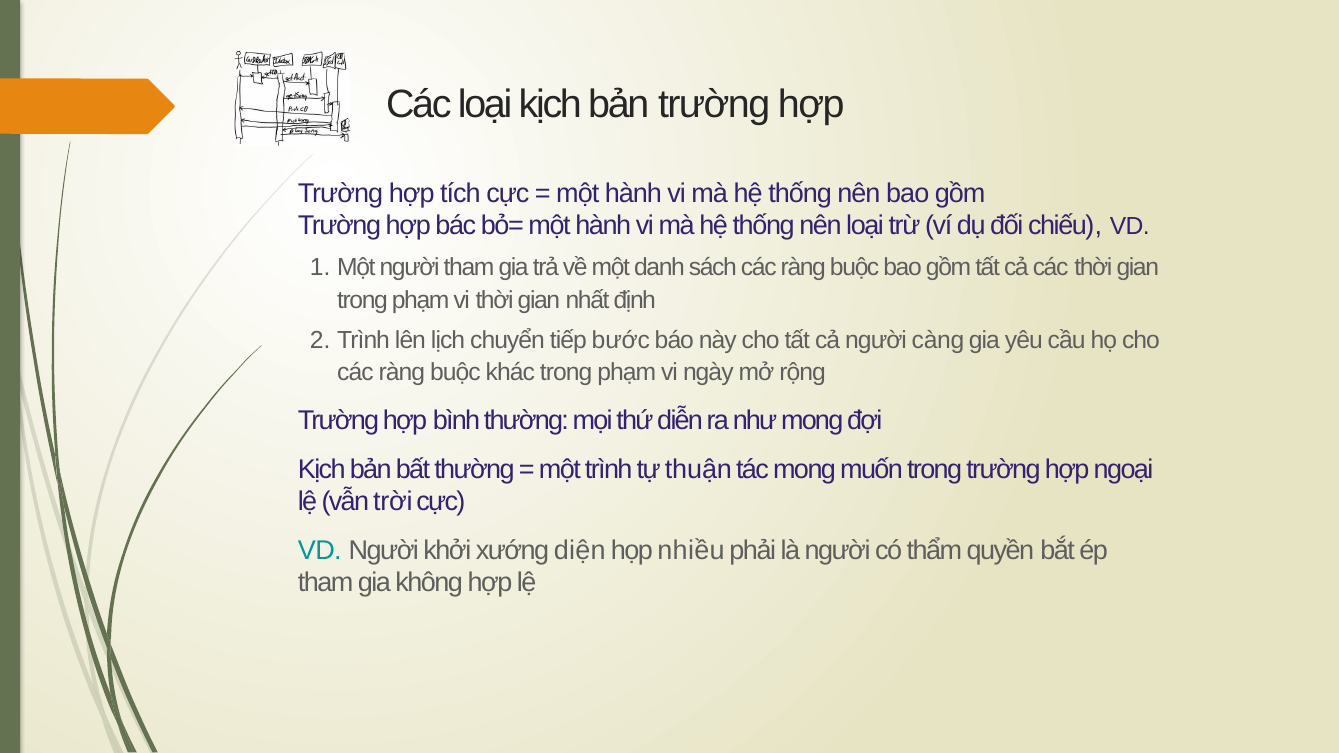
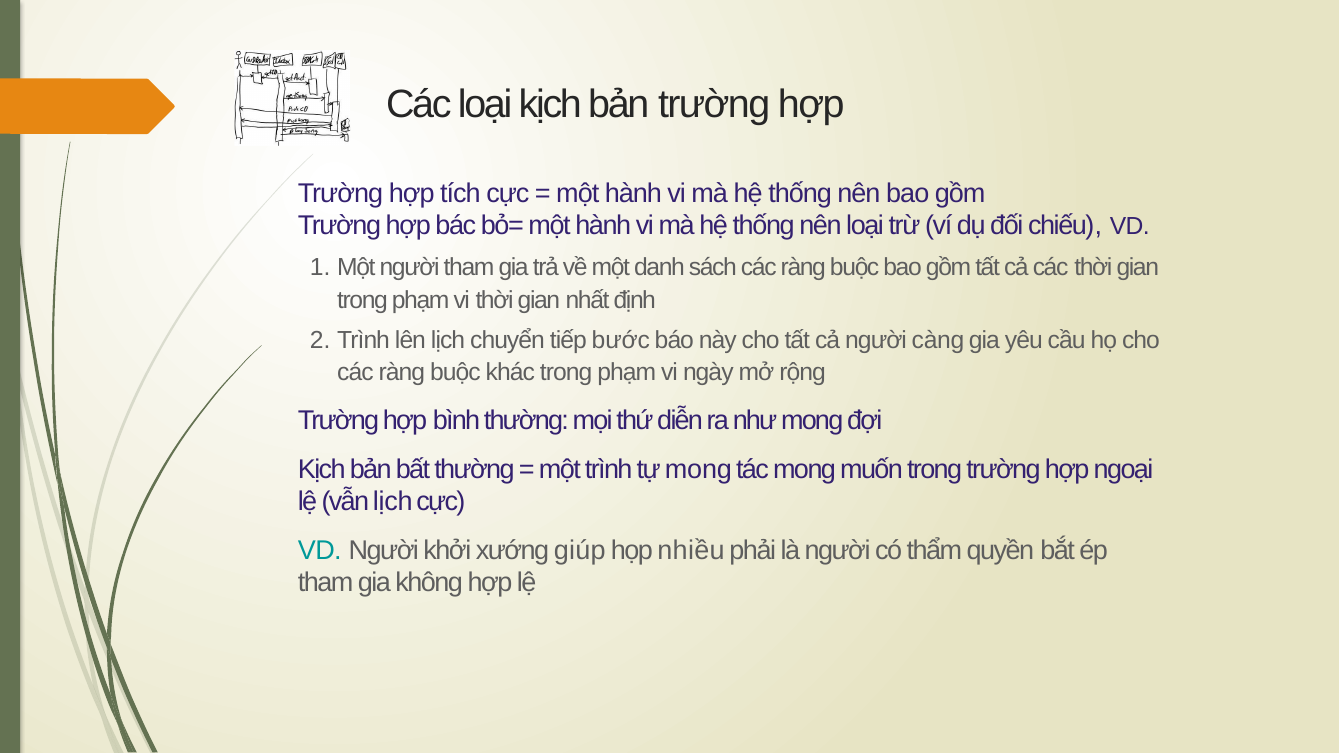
tự thuận: thuận -> mong (698, 469)
vẫn trời: trời -> lịch (393, 502)
diện: diện -> giúp (580, 551)
